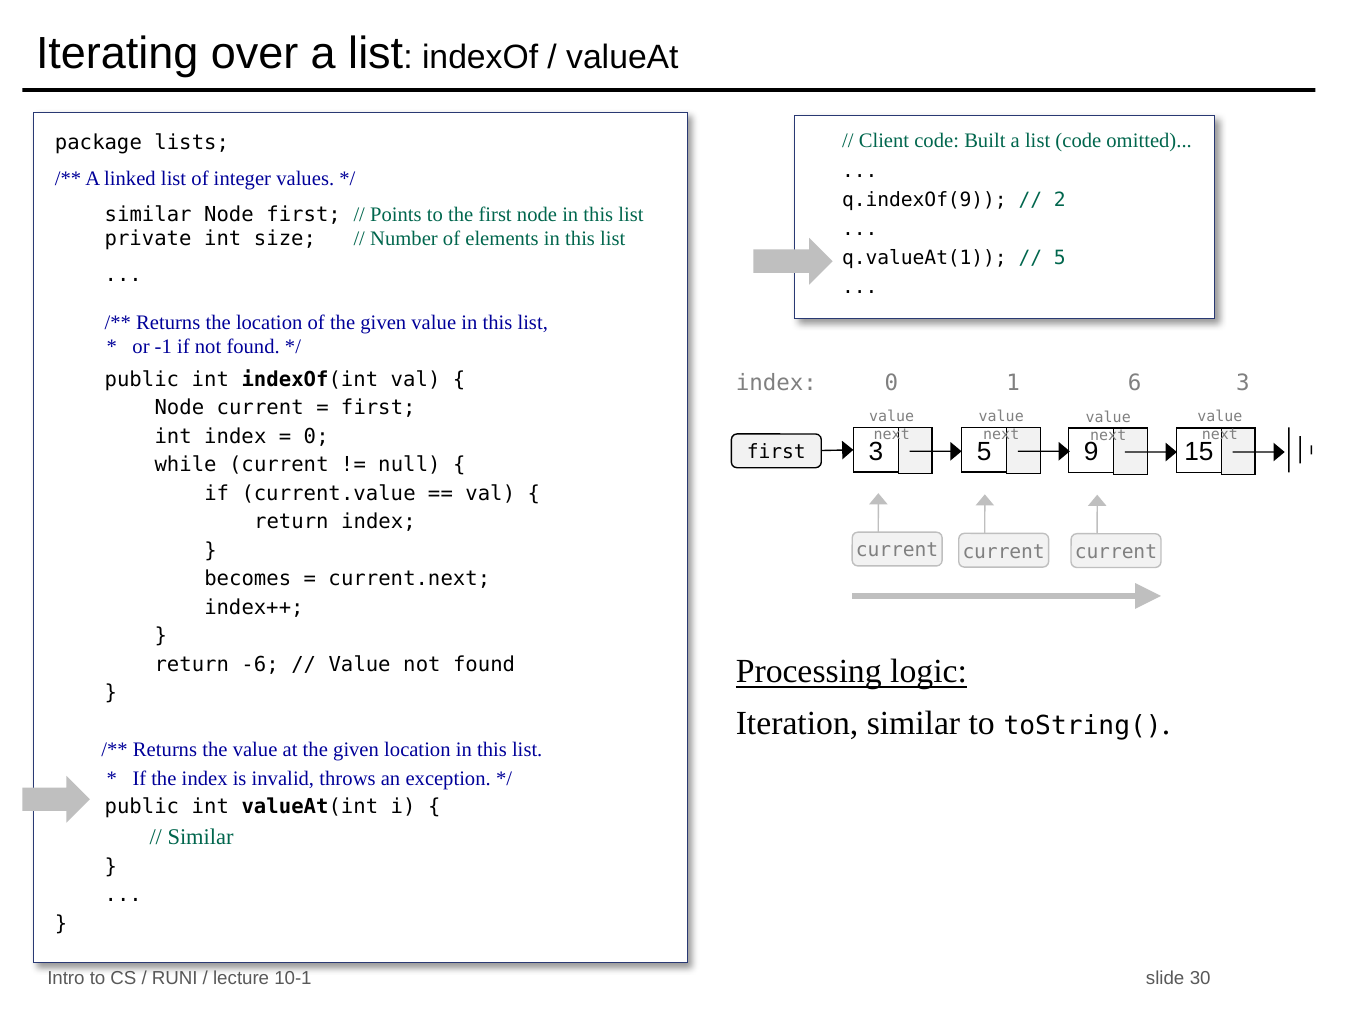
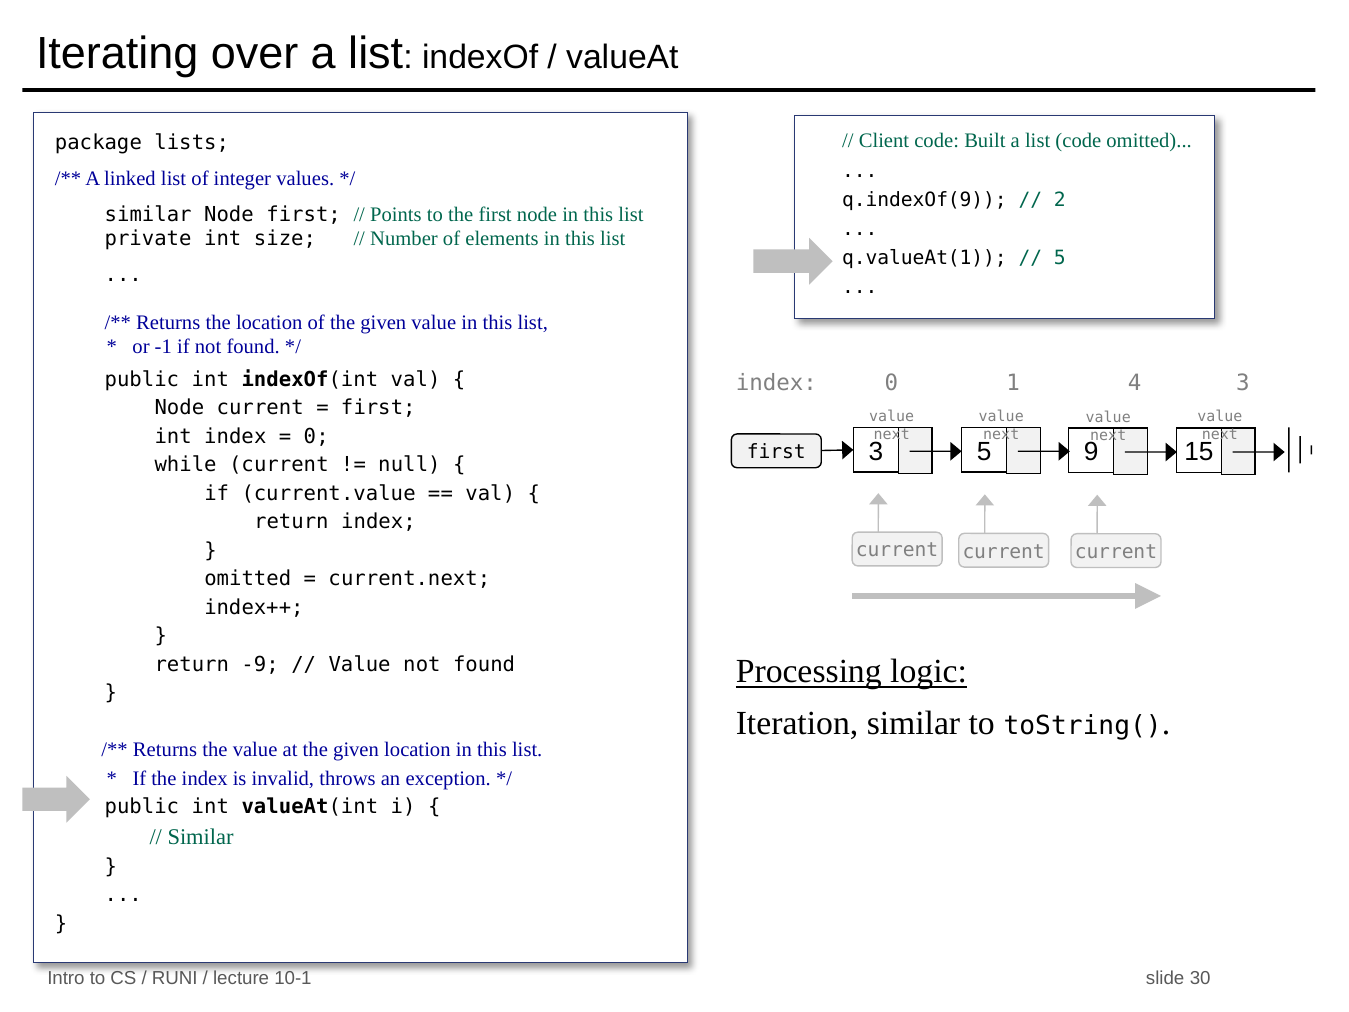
6: 6 -> 4 (1135, 383)
becomes: becomes -> omitted (248, 579)
-6: -6 -> -9 (260, 664)
